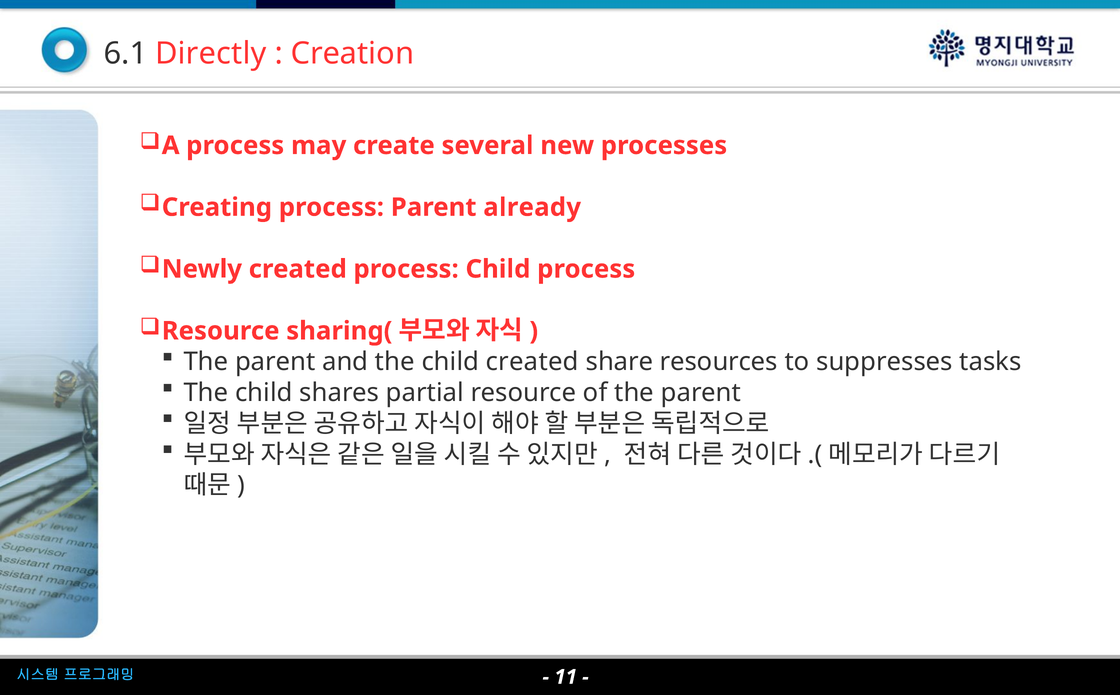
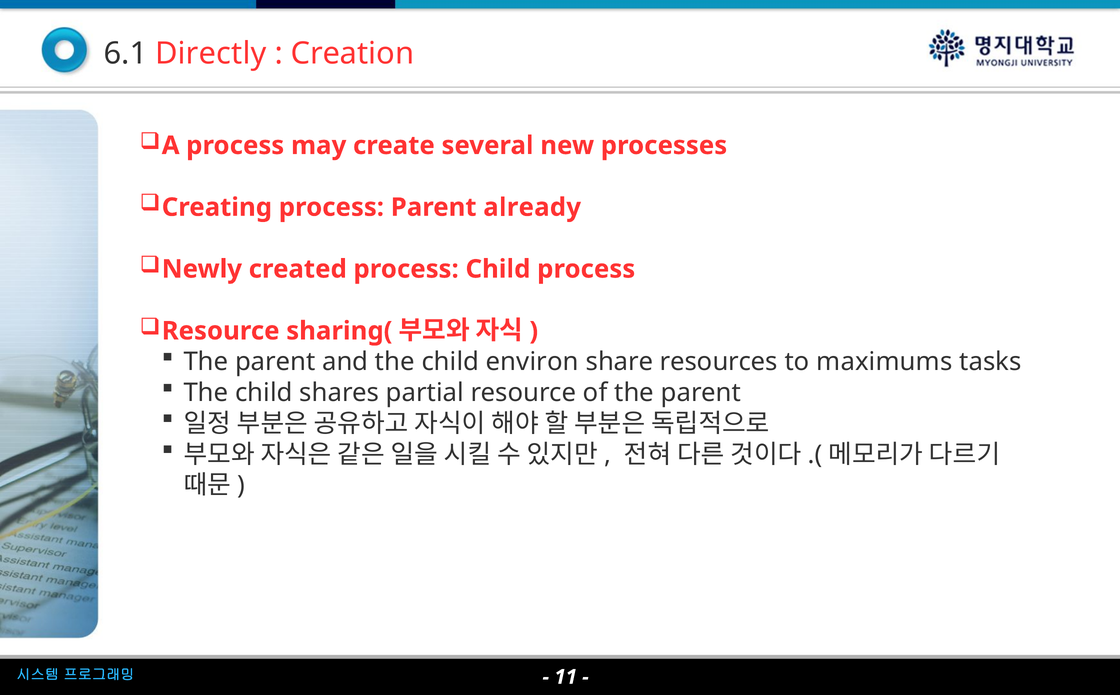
child created: created -> environ (532, 362)
suppresses: suppresses -> maximums (884, 362)
